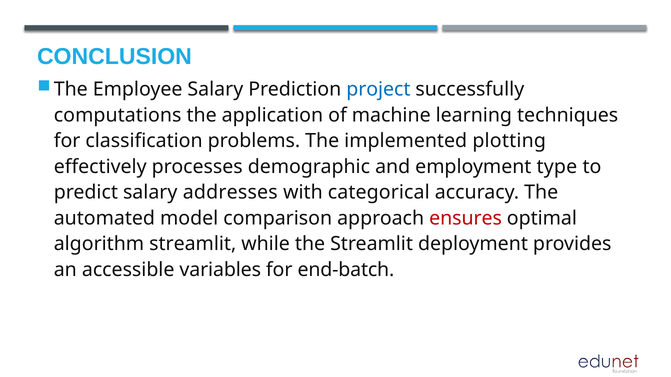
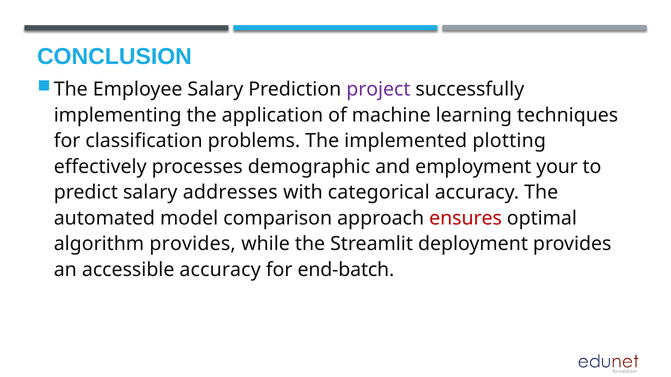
project colour: blue -> purple (378, 90)
computations: computations -> implementing (118, 115)
type: type -> your (557, 167)
algorithm streamlit: streamlit -> provides (193, 244)
accessible variables: variables -> accuracy (220, 270)
